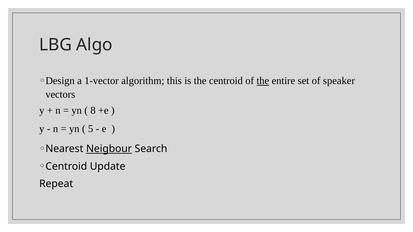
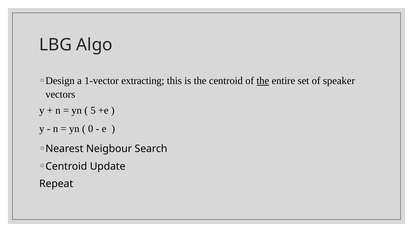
algorithm: algorithm -> extracting (143, 81)
8: 8 -> 5 (93, 110)
5: 5 -> 0 (91, 129)
Neigbour underline: present -> none (109, 149)
